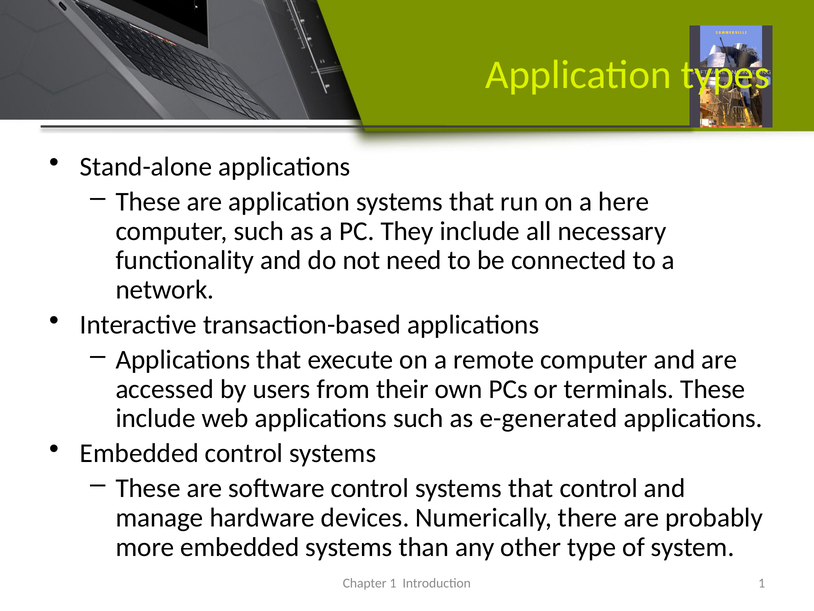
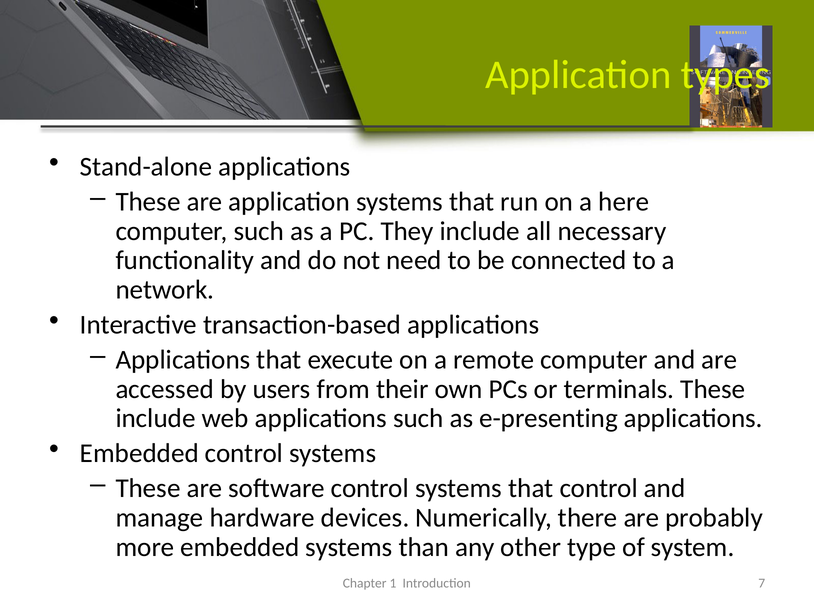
e-generated: e-generated -> e-presenting (549, 418)
Introduction 1: 1 -> 7 (762, 583)
